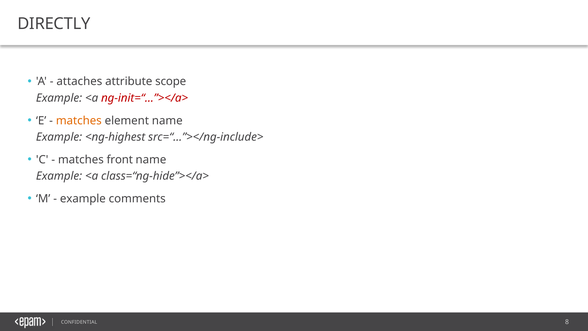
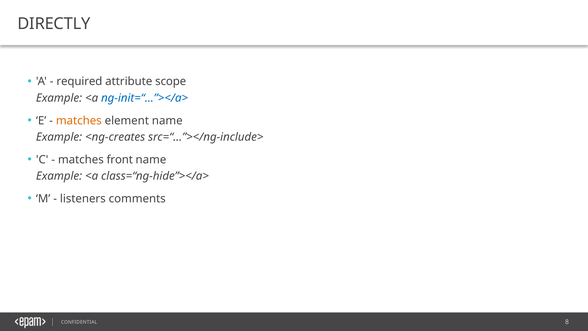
attaches: attaches -> required (79, 81)
ng-init=“…”></a> colour: red -> blue (145, 98)
<ng-highest: <ng-highest -> <ng-creates (115, 137)
example: example -> listeners (83, 199)
